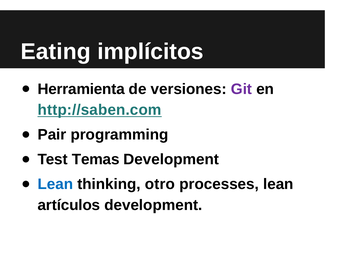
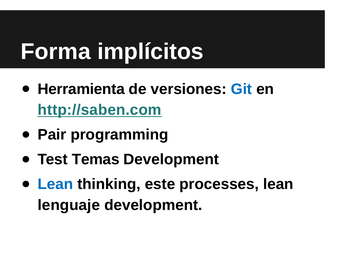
Eating: Eating -> Forma (56, 52)
Git colour: purple -> blue (241, 89)
otro: otro -> este (160, 184)
artículos: artículos -> lenguaje (69, 205)
